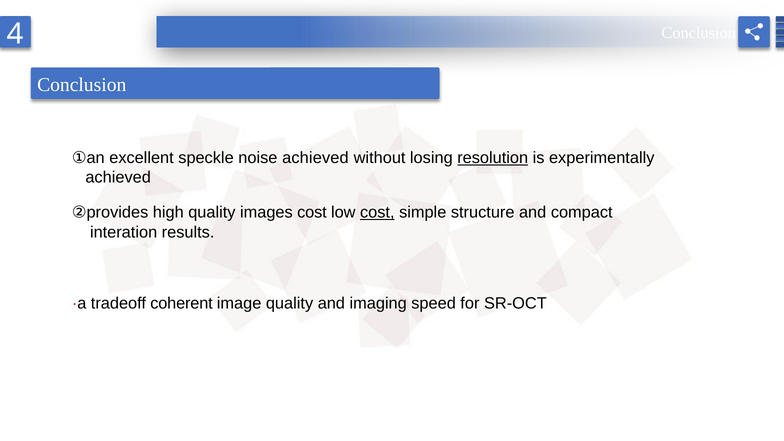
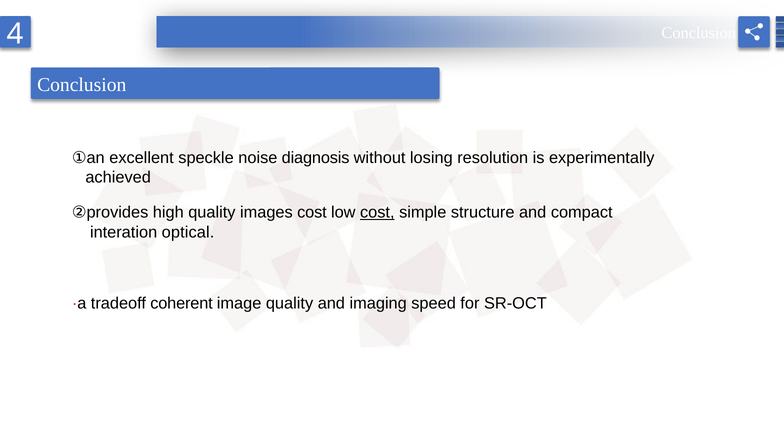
noise achieved: achieved -> diagnosis (316, 158)
resolution underline: present -> none (493, 158)
results: results -> optical (188, 232)
